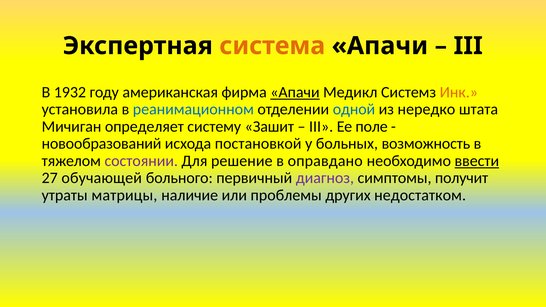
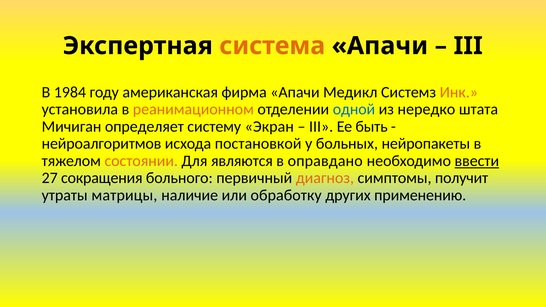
1932: 1932 -> 1984 (70, 92)
Апачи underline: present -> none (295, 92)
реанимационном colour: blue -> orange (193, 109)
Зашит: Зашит -> Экран (269, 127)
поле: поле -> быть (372, 127)
новообразований: новообразований -> нейроалгоритмов (102, 144)
возможность: возможность -> нейропакеты (426, 144)
состоянии colour: purple -> orange (141, 161)
решение: решение -> являются (242, 161)
обучающей: обучающей -> сокращения (102, 178)
диагноз colour: purple -> orange (325, 178)
проблемы: проблемы -> обработку (286, 195)
недостатком: недостатком -> применению (420, 195)
